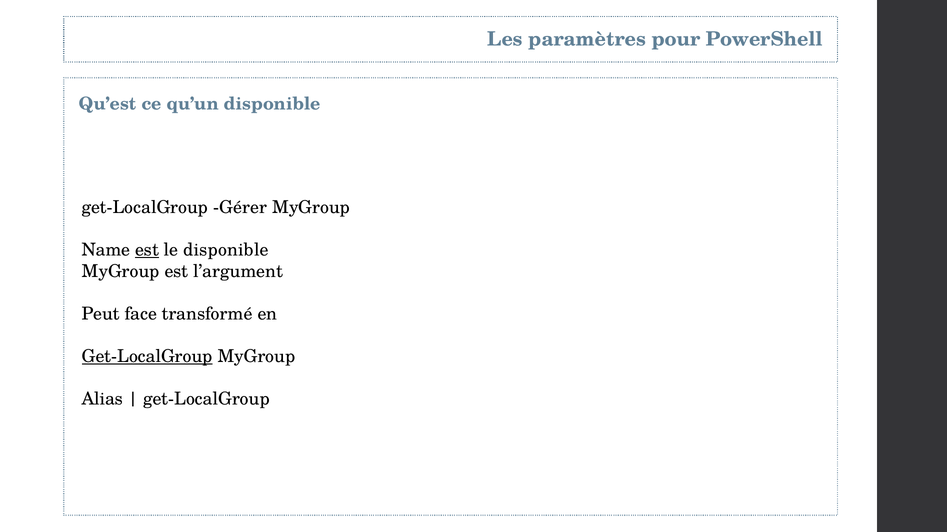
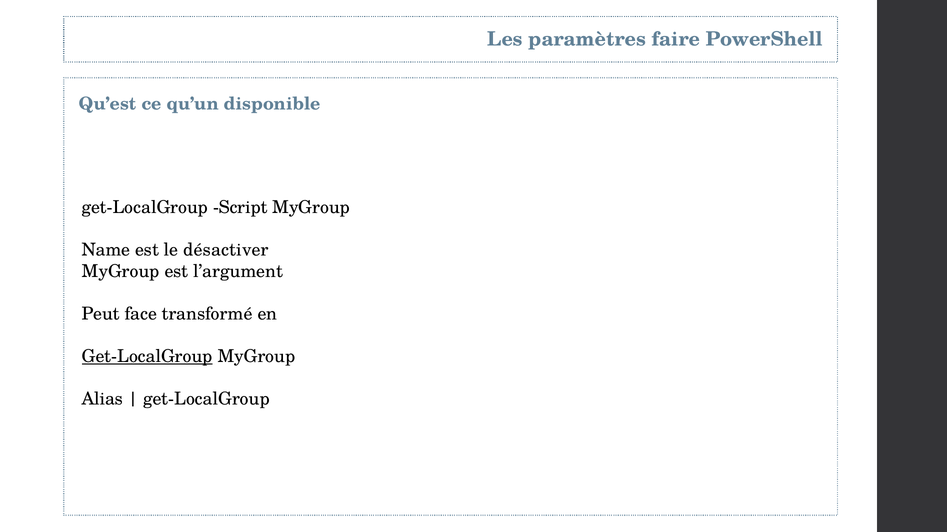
pour: pour -> faire (676, 39)
Gérer: Gérer -> Script (240, 208)
est underline: present -> none (147, 250)
le disponible: disponible -> désactiver (226, 250)
